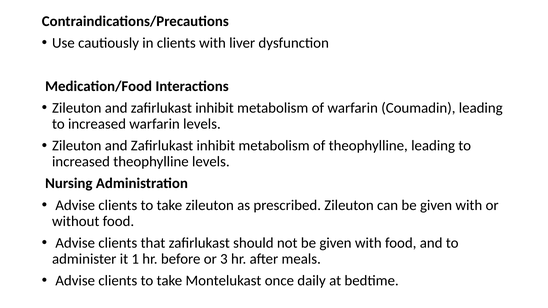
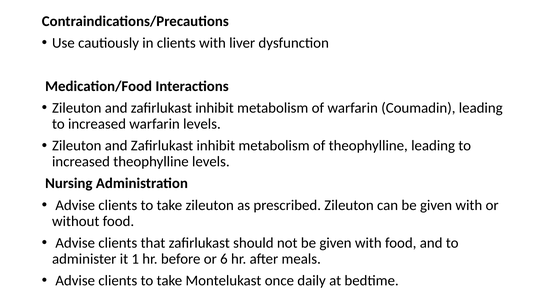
3: 3 -> 6 (224, 259)
